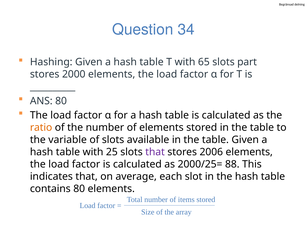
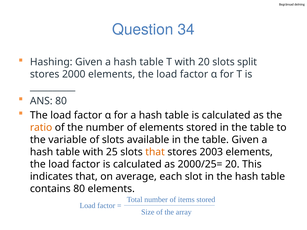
with 65: 65 -> 20 (204, 62)
part: part -> split (247, 62)
that colour: purple -> orange (155, 152)
2006: 2006 -> 2003 (211, 152)
2000/25= 88: 88 -> 20 (232, 164)
